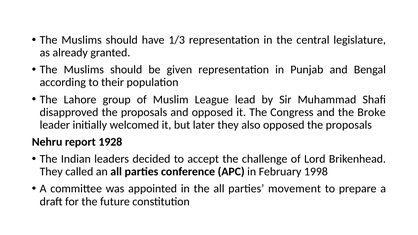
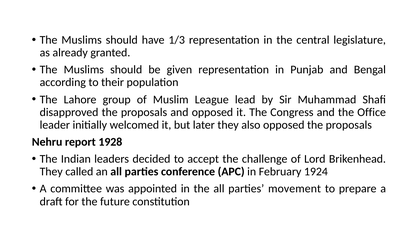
Broke: Broke -> Office (372, 112)
1998: 1998 -> 1924 (316, 172)
